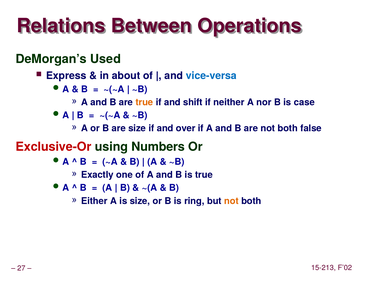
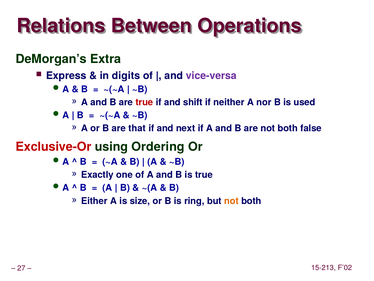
Used: Used -> Extra (106, 59)
about: about -> digits (126, 76)
vice-versa colour: blue -> purple (211, 76)
true colour: orange -> red (144, 102)
case: case -> used (304, 102)
are size: size -> that (137, 128)
over: over -> next (186, 128)
Numbers: Numbers -> Ordering (158, 147)
